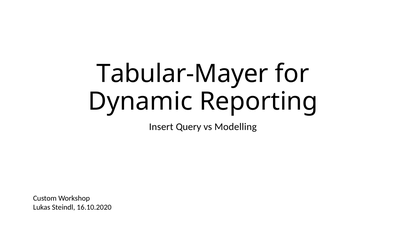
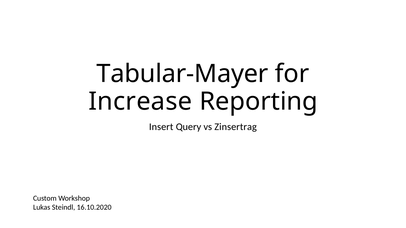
Dynamic: Dynamic -> Increase (140, 101)
Modelling: Modelling -> Zinsertrag (236, 127)
